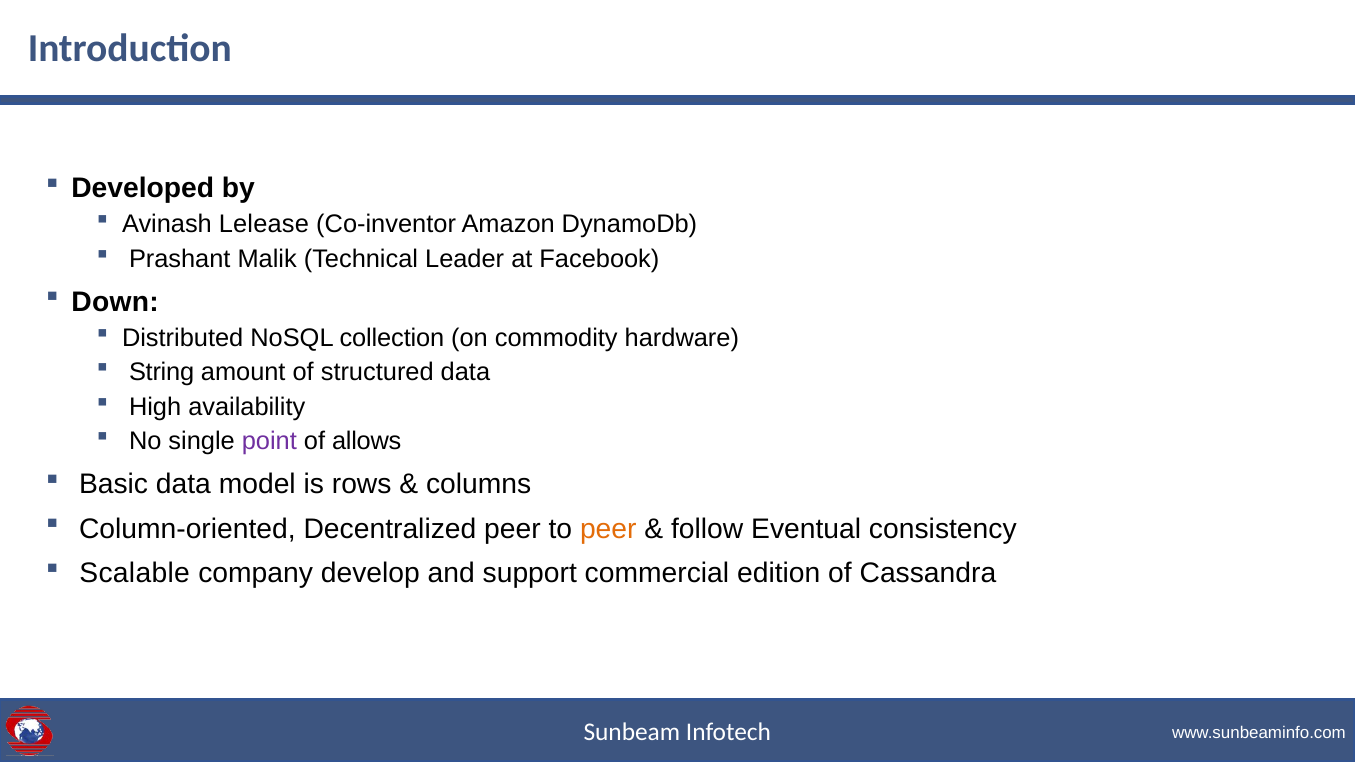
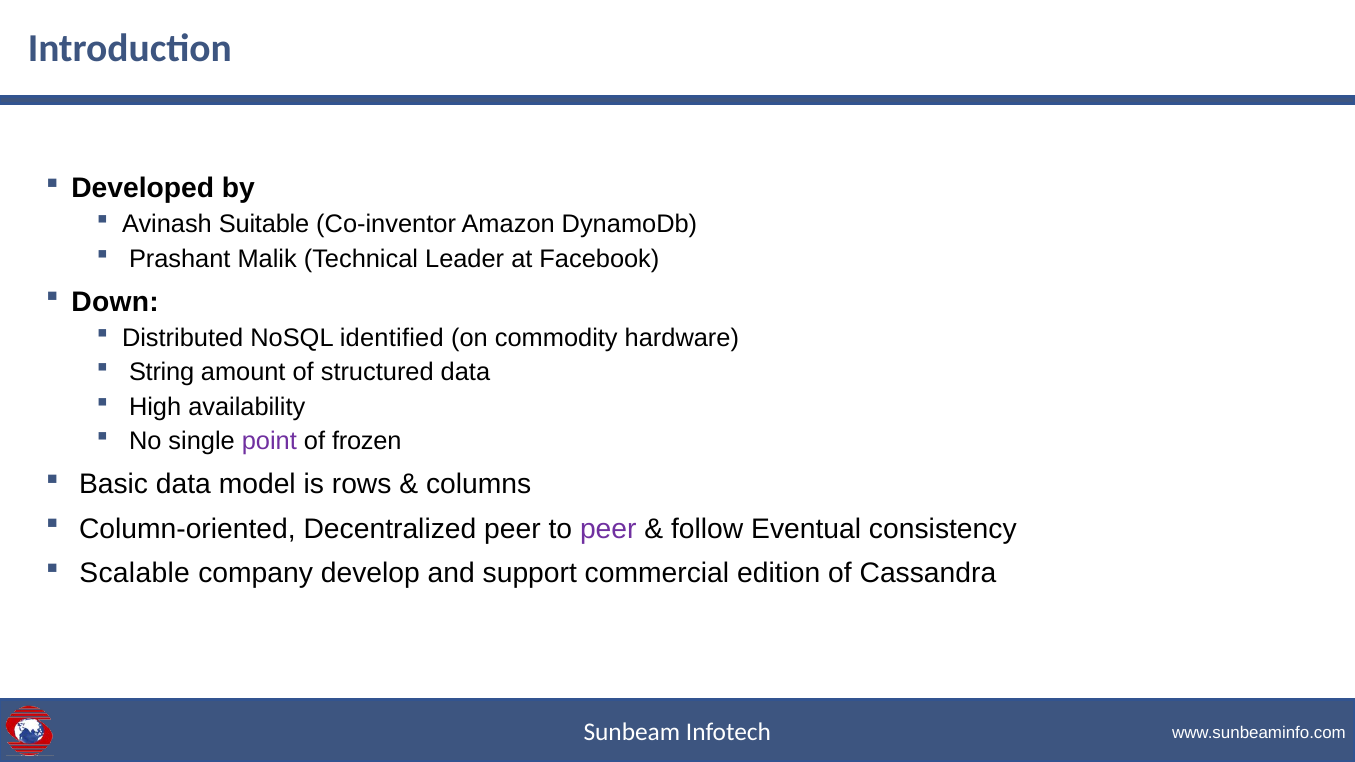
Lelease: Lelease -> Suitable (264, 224)
collection: collection -> identified (392, 338)
allows: allows -> frozen (367, 441)
peer colour: orange -> purple (608, 529)
